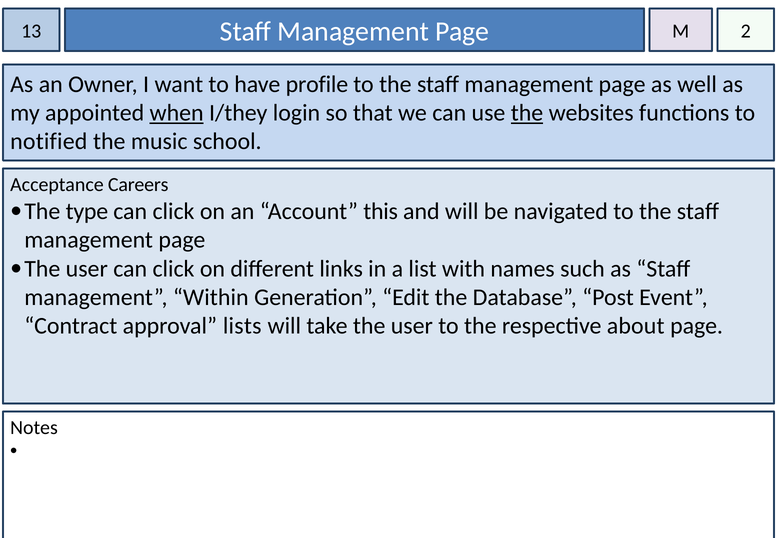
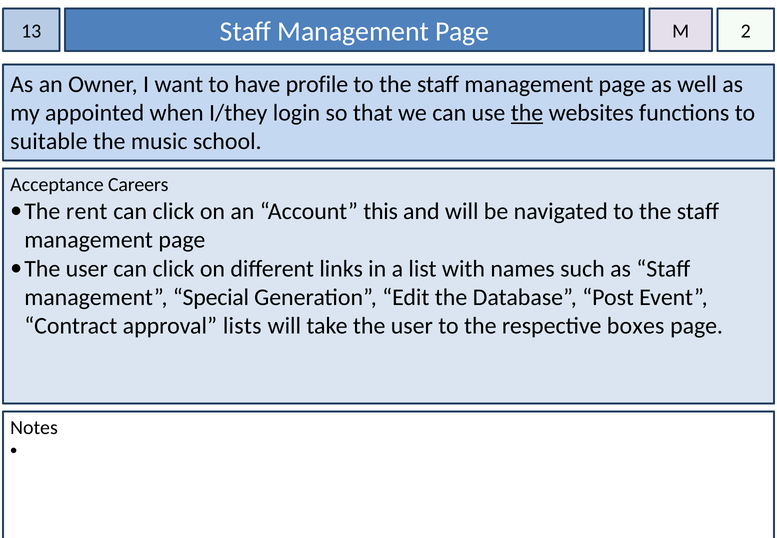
when underline: present -> none (177, 113)
notified: notified -> suitable (49, 141)
type: type -> rent (87, 211)
Within: Within -> Special (211, 297)
about: about -> boxes (636, 326)
